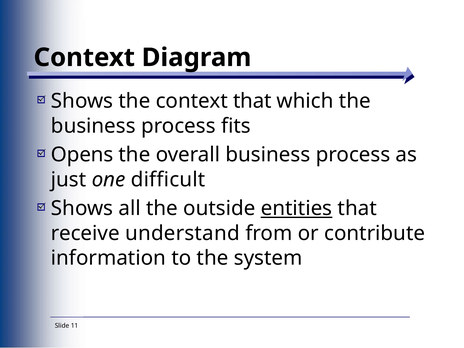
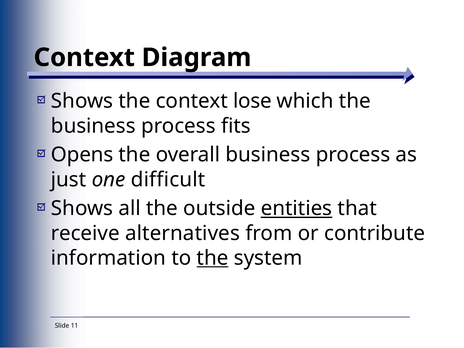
context that: that -> lose (252, 101)
understand: understand -> alternatives (182, 233)
the underline: none -> present (213, 258)
